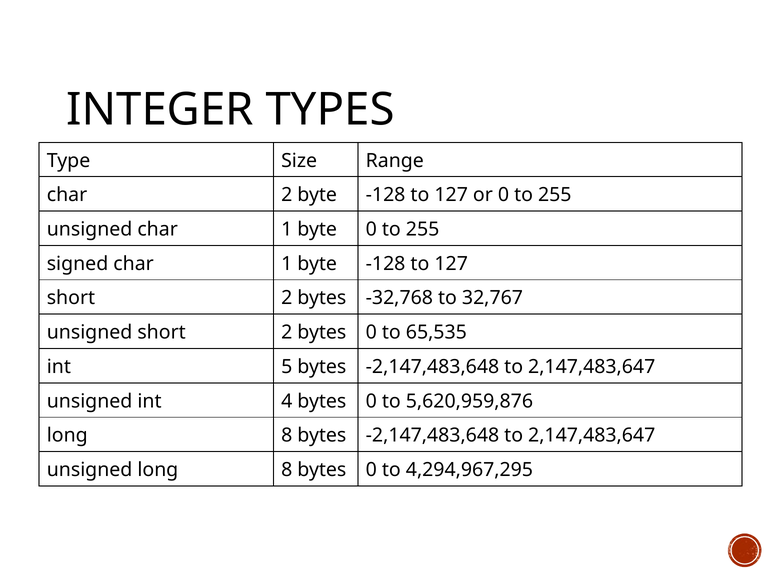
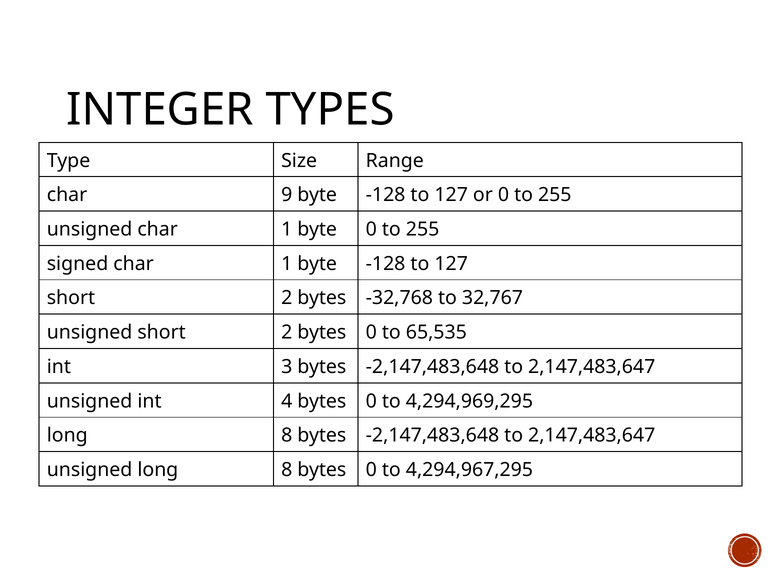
char 2: 2 -> 9 (287, 195)
5: 5 -> 3 (287, 367)
5,620,959,876: 5,620,959,876 -> 4,294,969,295 (469, 402)
